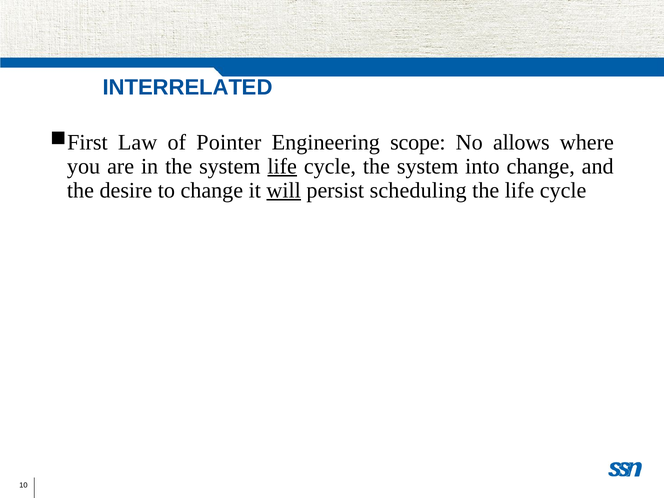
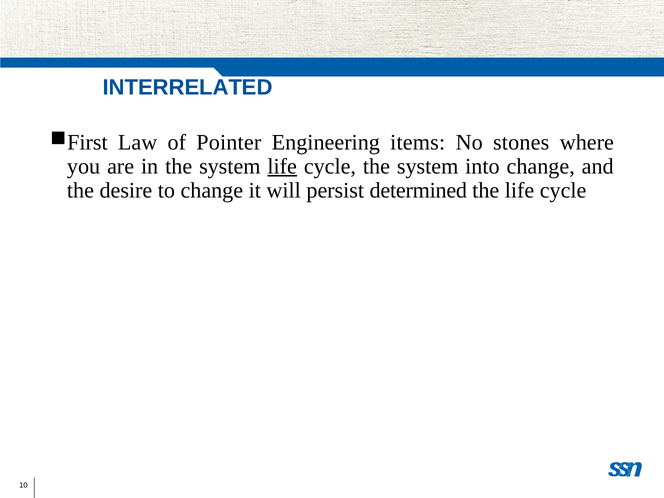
scope: scope -> items (418, 142)
allows: allows -> stones (521, 142)
will underline: present -> none (284, 190)
scheduling: scheduling -> determined (418, 190)
